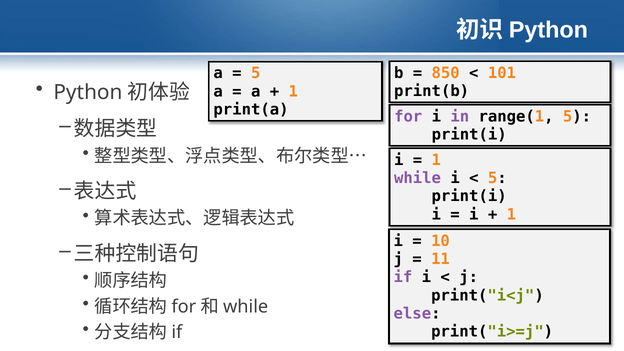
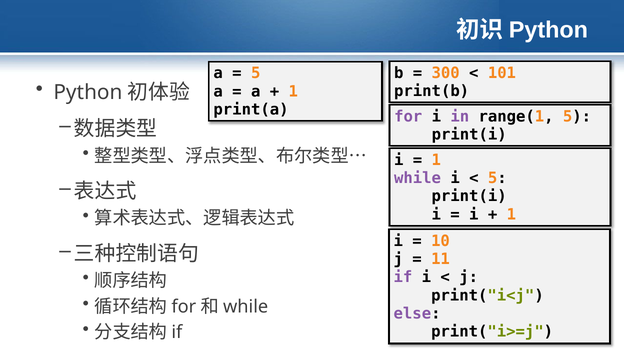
850: 850 -> 300 (446, 73)
